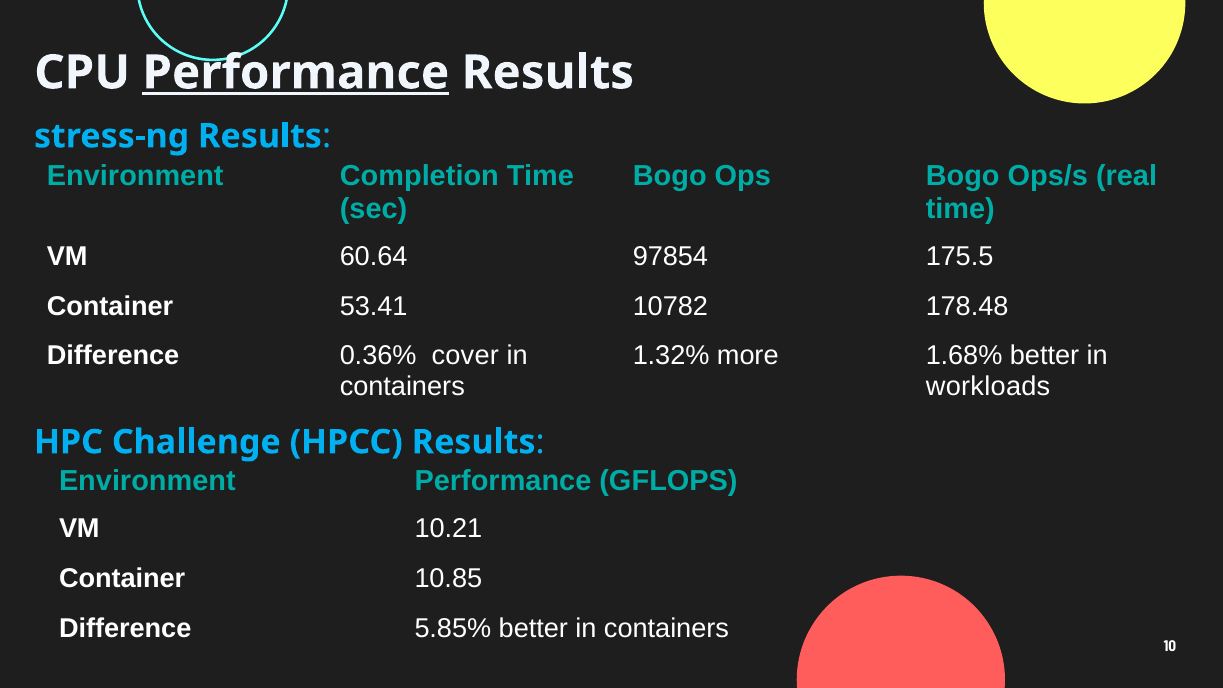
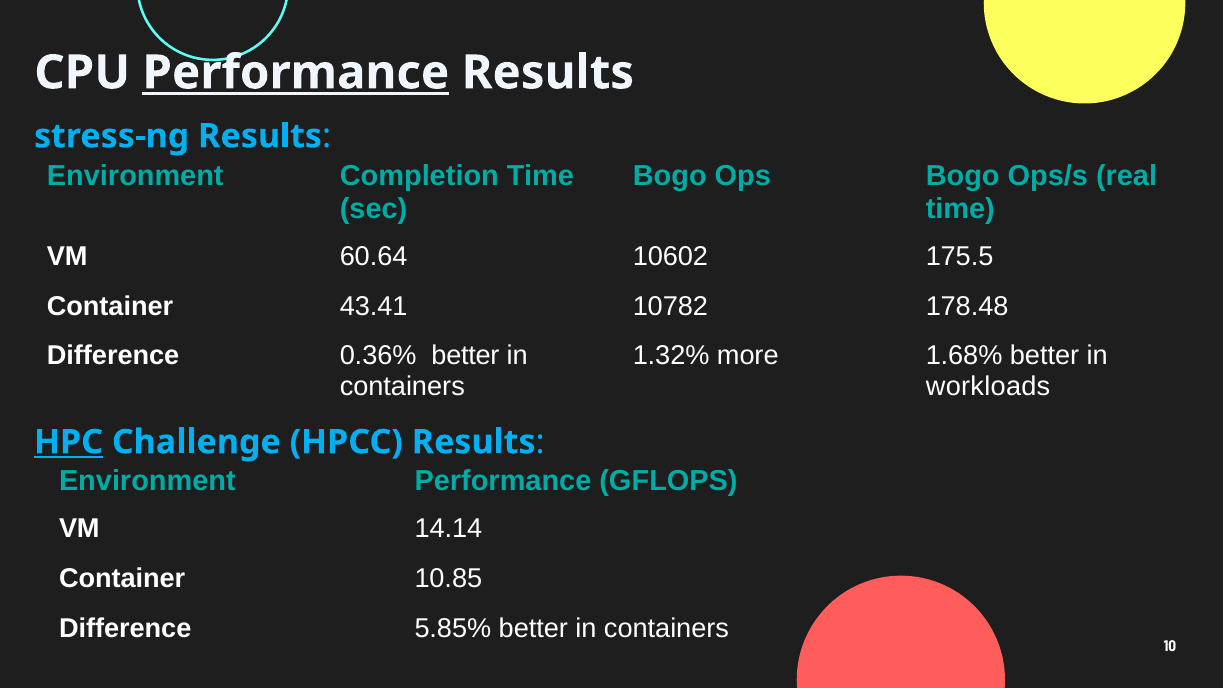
97854: 97854 -> 10602 (670, 257)
53.41: 53.41 -> 43.41 (374, 306)
0.36% cover: cover -> better (466, 356)
HPC underline: none -> present (69, 442)
10.21: 10.21 -> 14.14 (448, 529)
